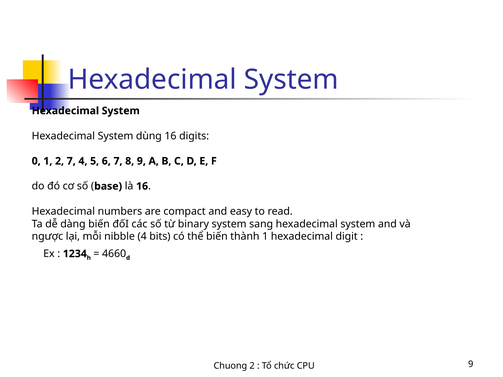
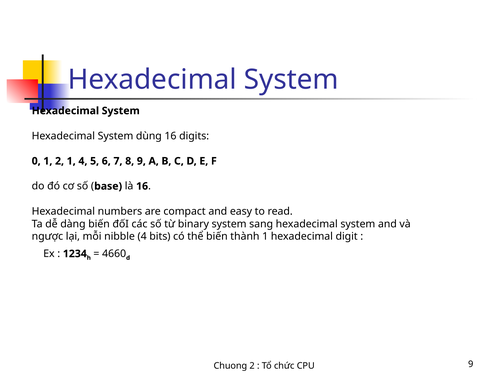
2 7: 7 -> 1 (71, 161)
